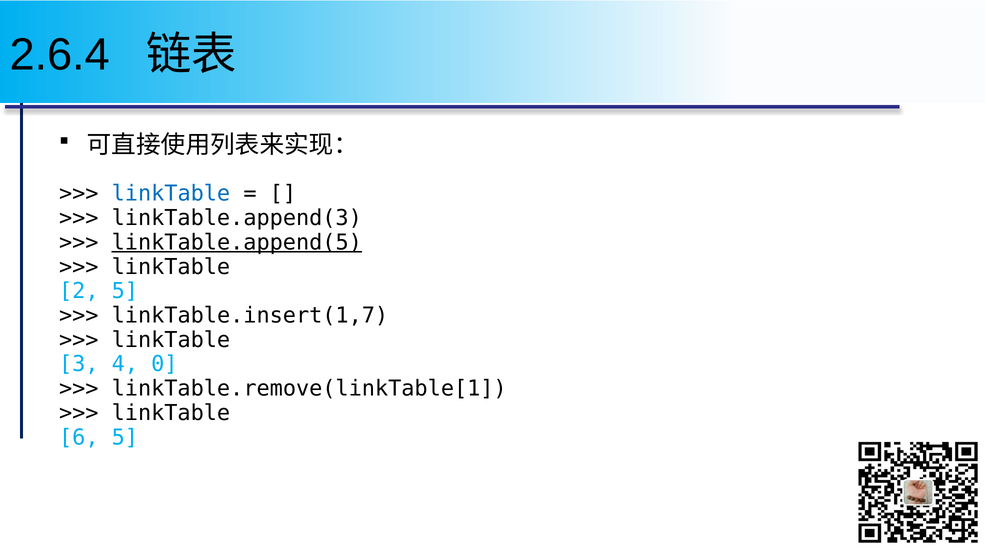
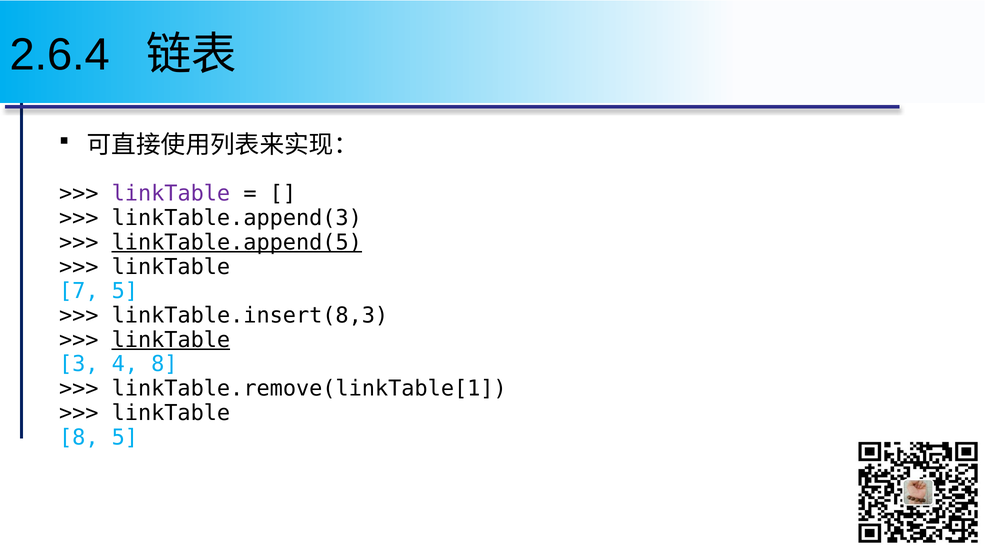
linkTable colour: blue -> purple (171, 194)
2: 2 -> 7 (79, 291)
linkTable.insert(1,7: linkTable.insert(1,7 -> linkTable.insert(8,3 (250, 316)
linkTable underline: none -> present (171, 340)
4 0: 0 -> 8 (164, 364)
6: 6 -> 8 (79, 437)
